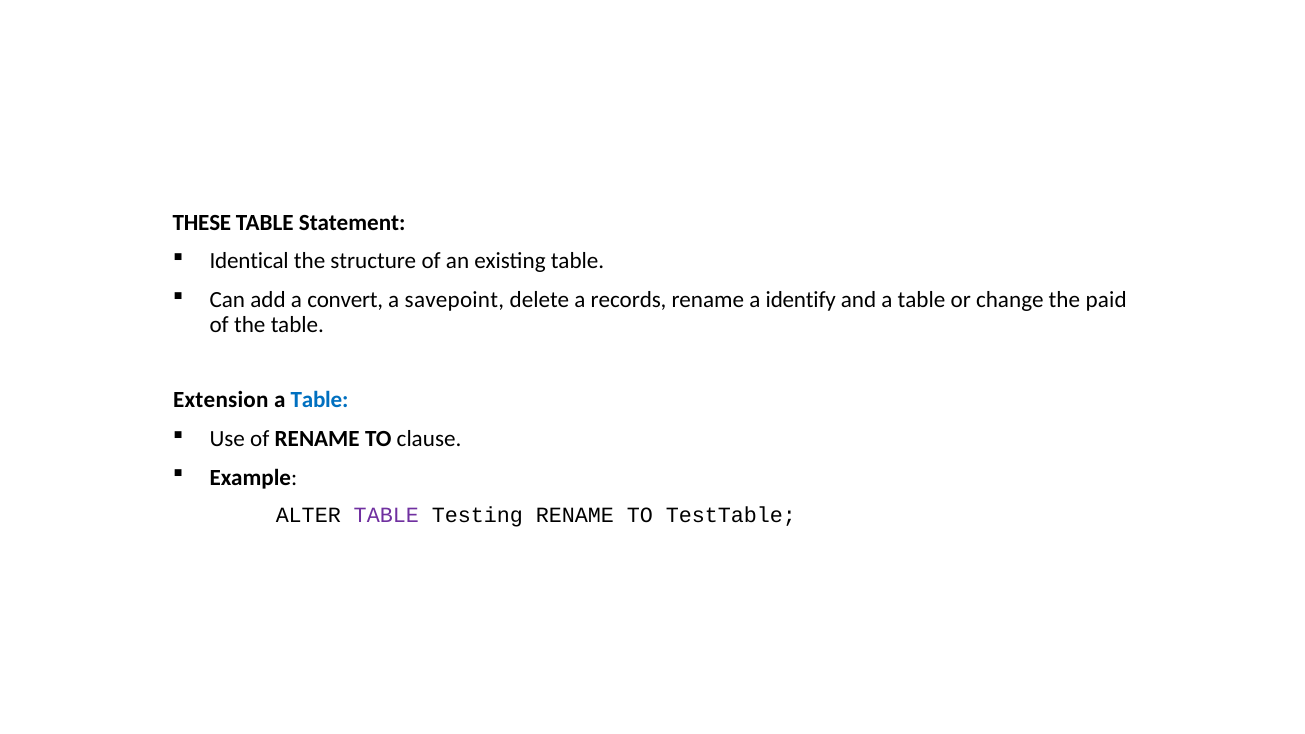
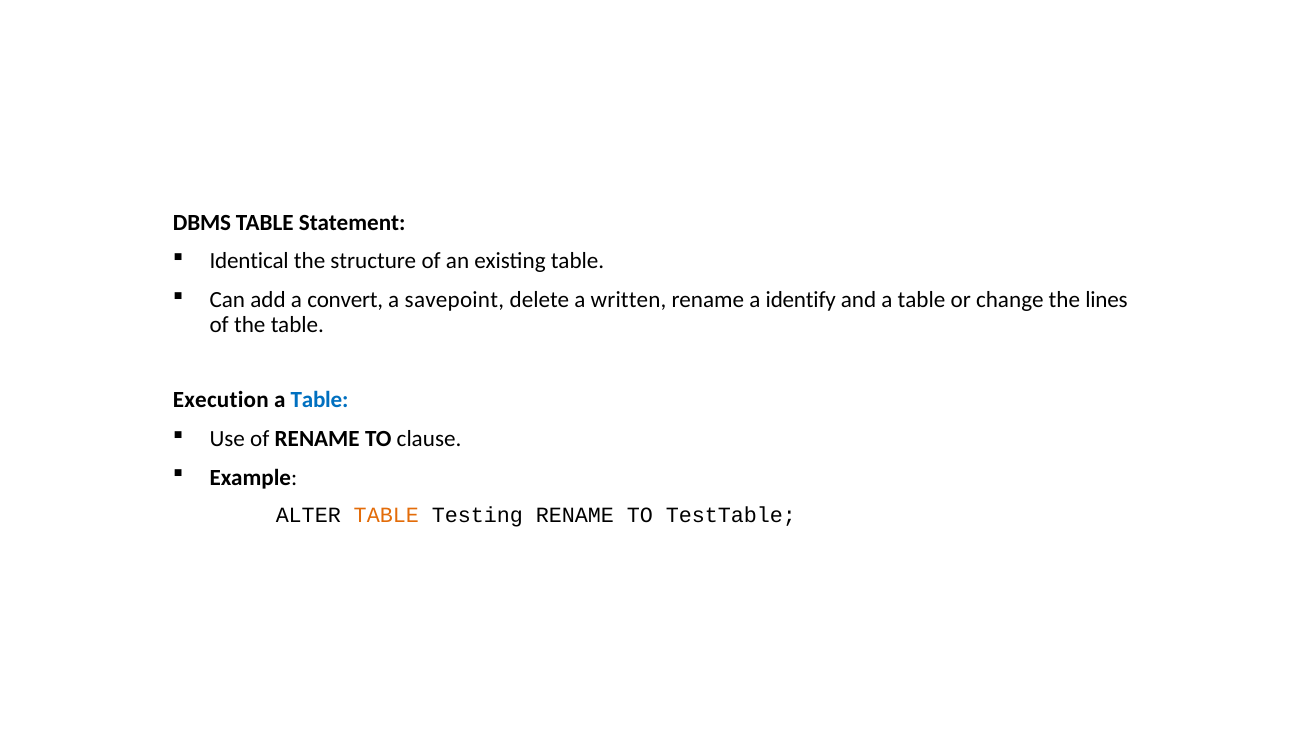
THESE: THESE -> DBMS (202, 223)
records: records -> written (628, 300)
paid: paid -> lines (1106, 300)
Extension: Extension -> Execution (221, 400)
TABLE colour: purple -> orange (386, 515)
